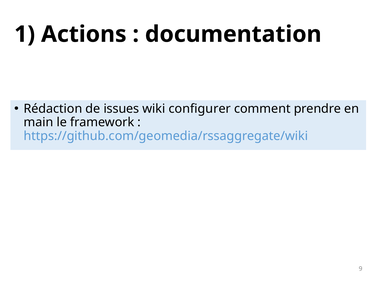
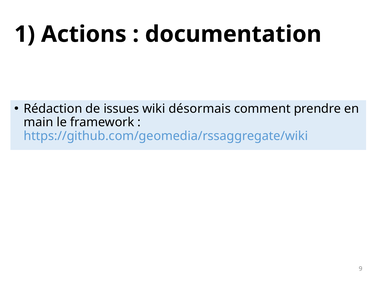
configurer: configurer -> désormais (200, 109)
